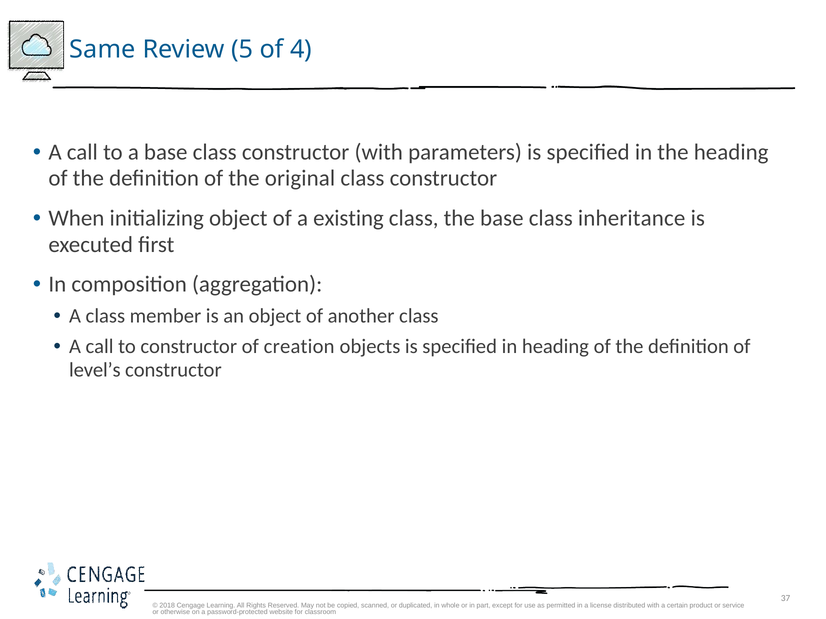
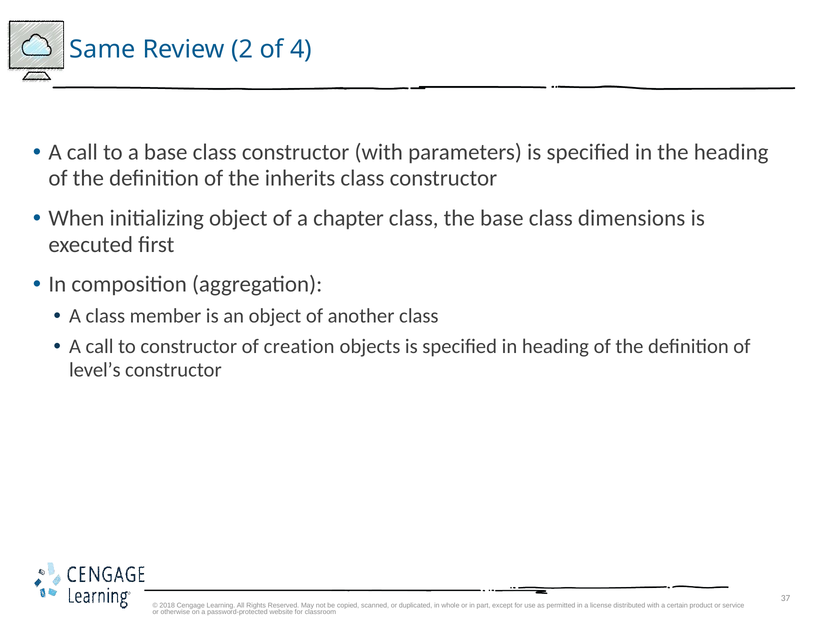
5: 5 -> 2 (242, 49)
original: original -> inherits (300, 179)
existing: existing -> chapter (349, 218)
inheritance: inheritance -> dimensions (632, 218)
